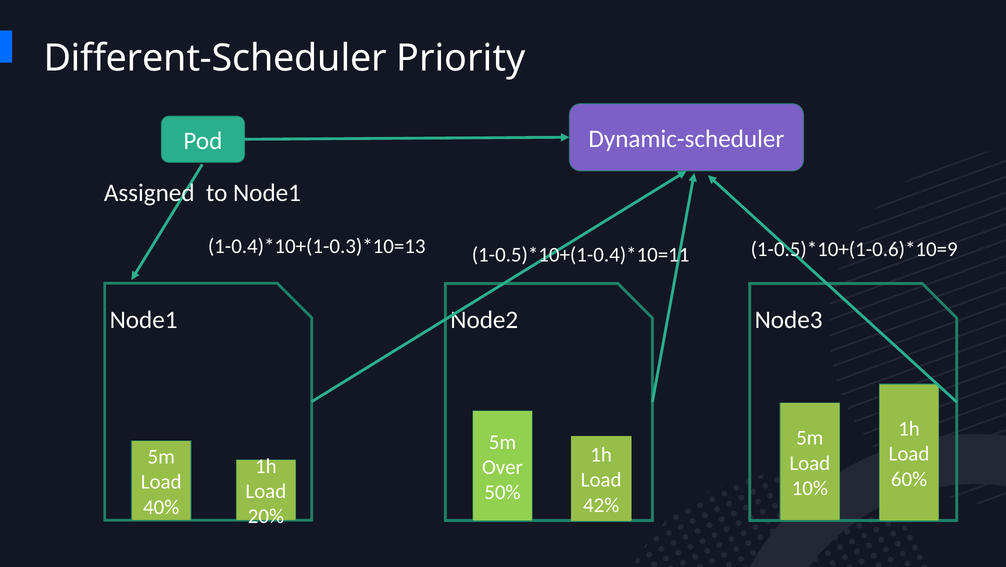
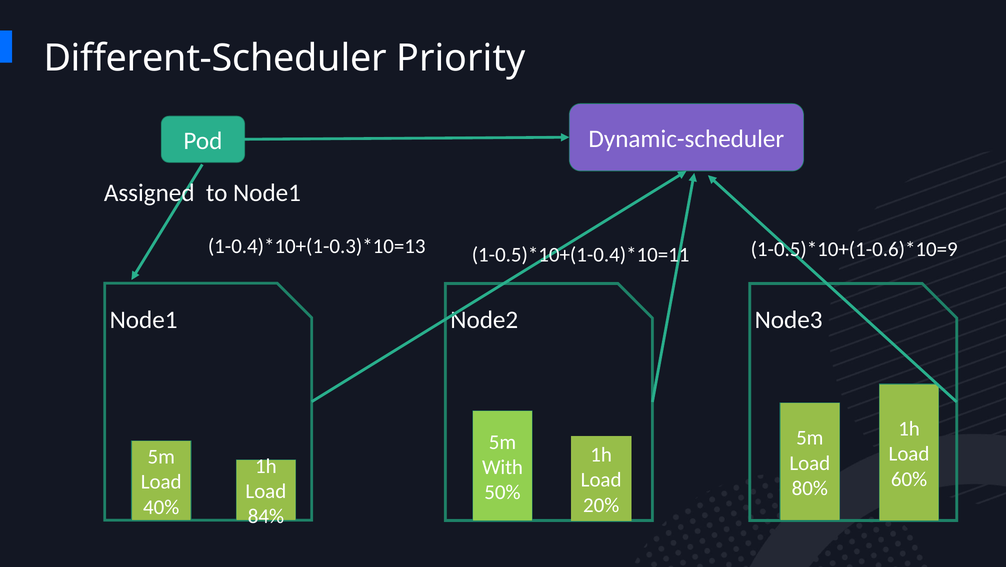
Over: Over -> With (503, 467)
10%: 10% -> 80% (810, 488)
42%: 42% -> 20% (601, 505)
20%: 20% -> 84% (266, 516)
